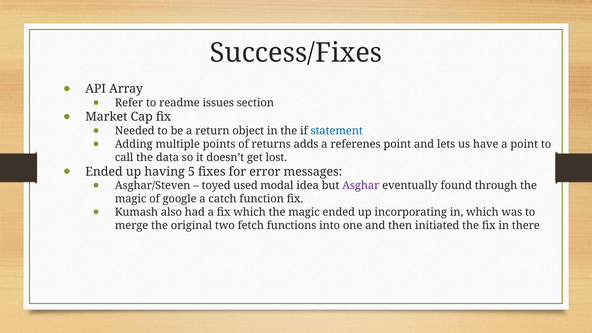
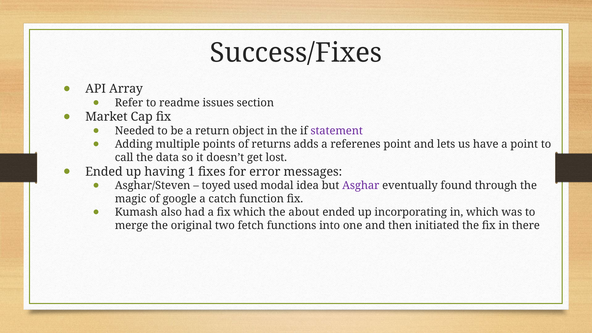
statement colour: blue -> purple (337, 131)
5: 5 -> 1 (191, 172)
which the magic: magic -> about (304, 212)
